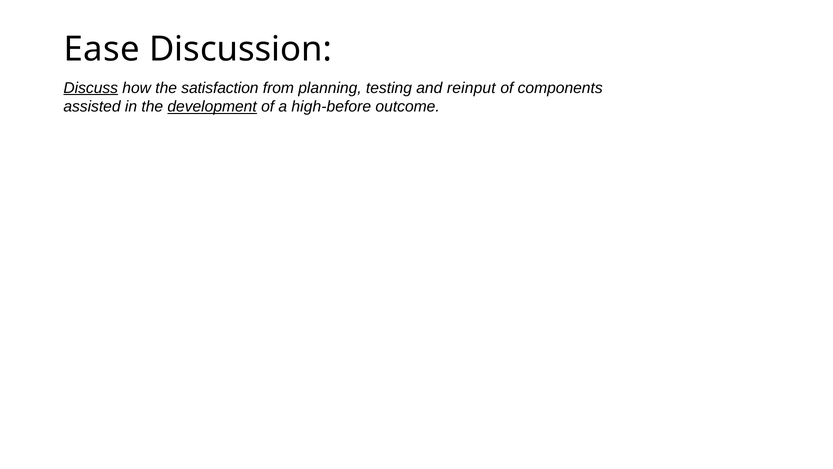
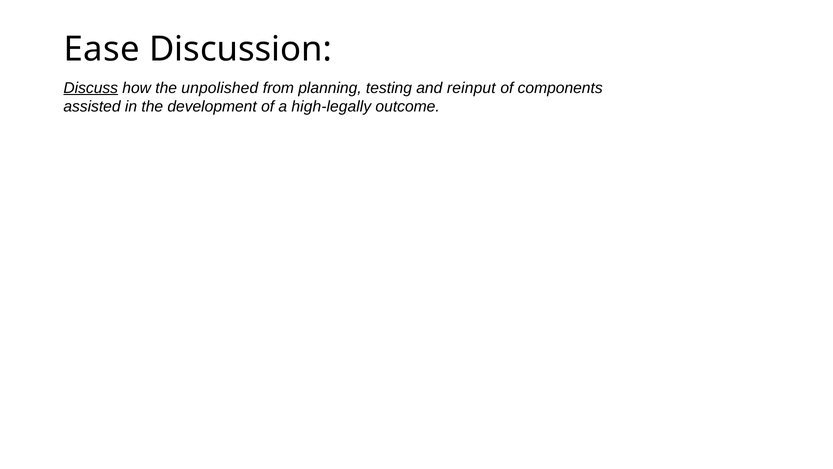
satisfaction: satisfaction -> unpolished (220, 88)
development underline: present -> none (212, 107)
high-before: high-before -> high-legally (331, 107)
